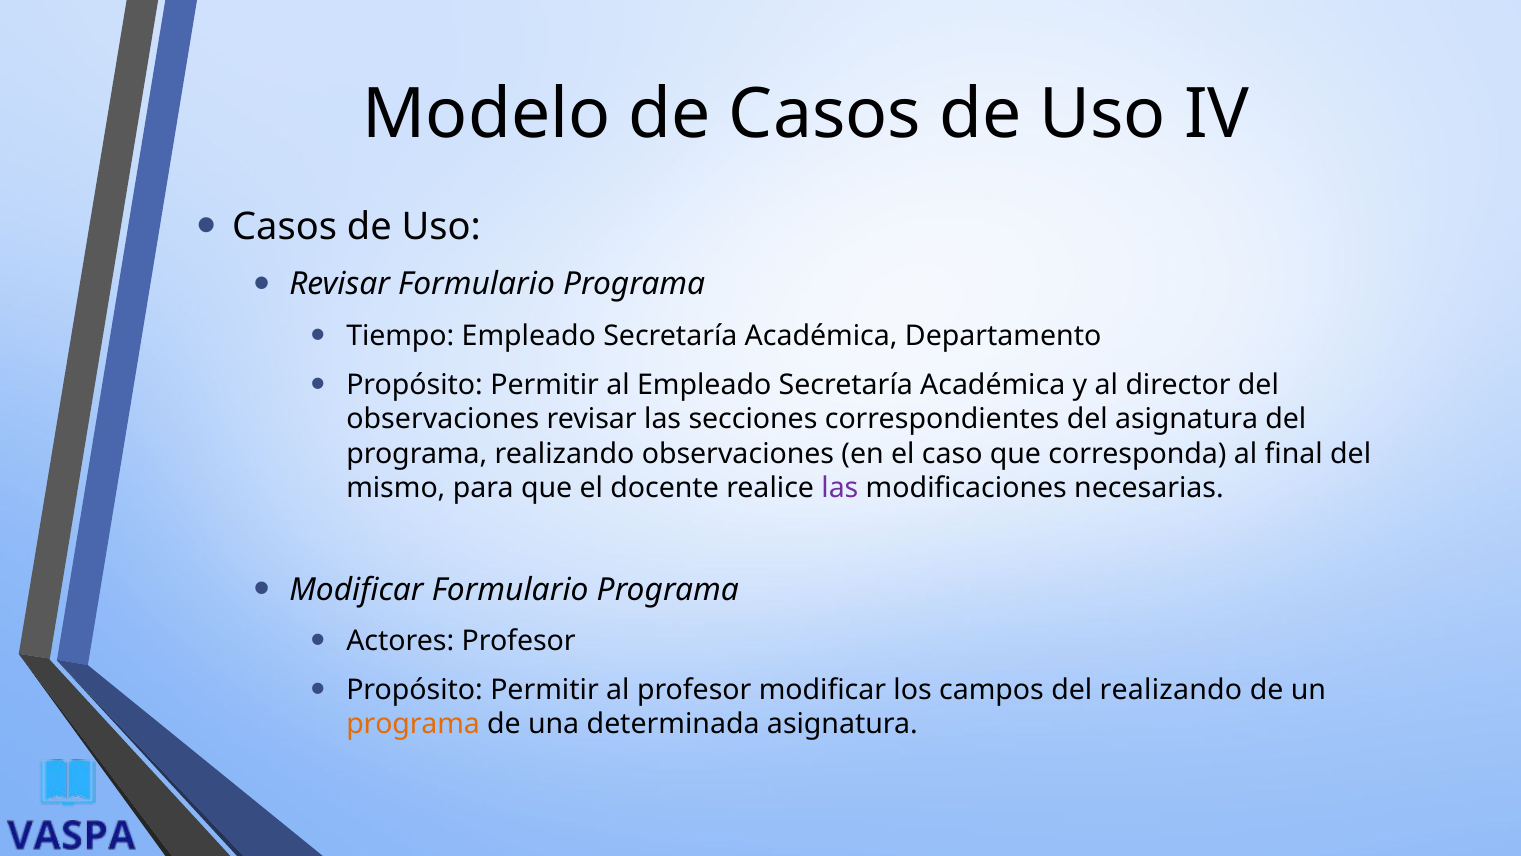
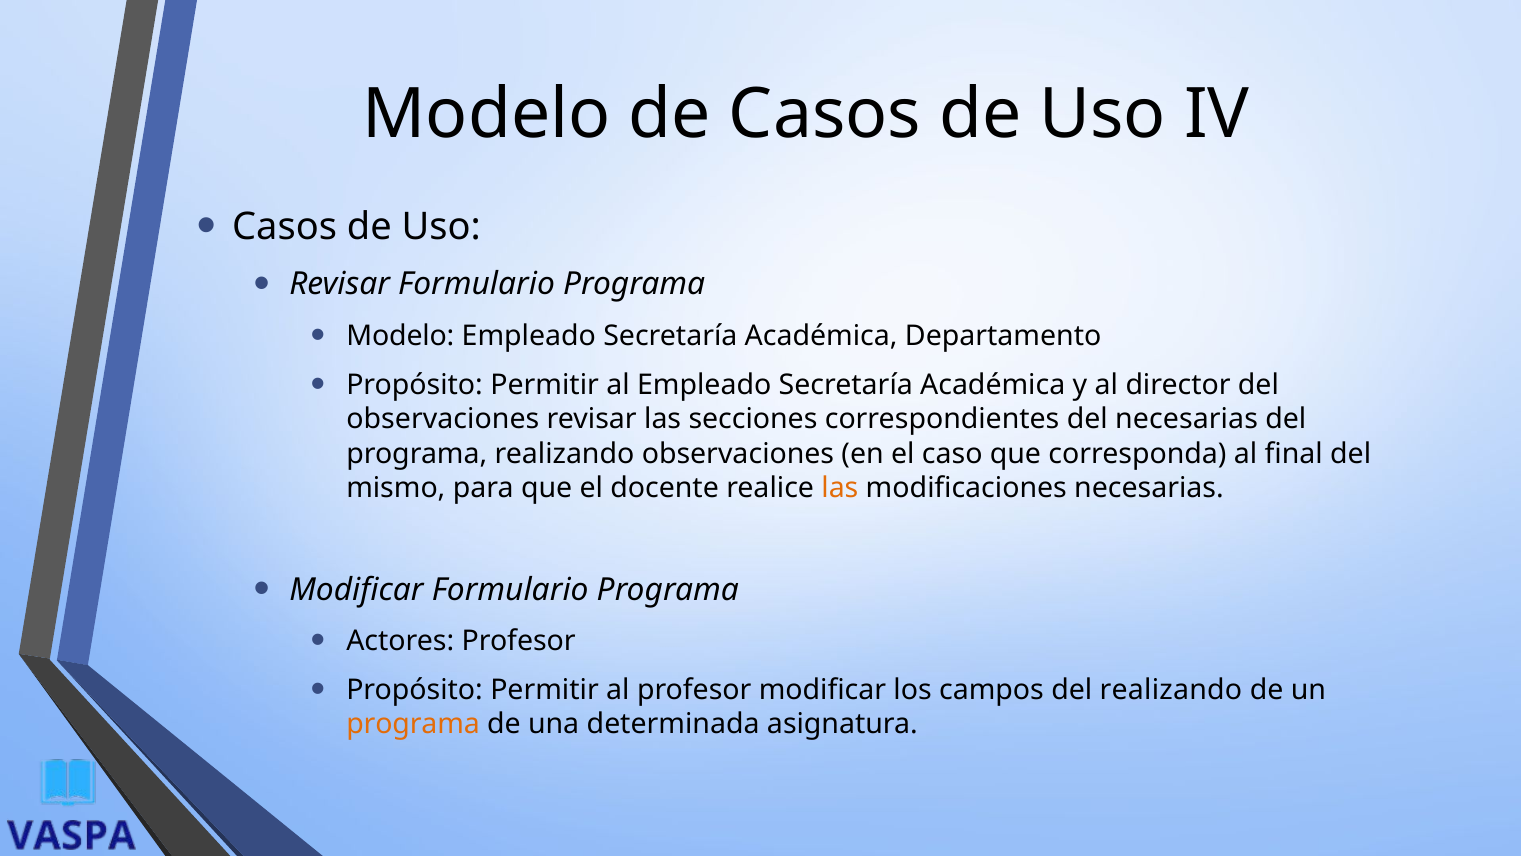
Tiempo: Tiempo -> Modelo (400, 336)
del asignatura: asignatura -> necesarias (1187, 419)
las colour: purple -> orange (840, 488)
